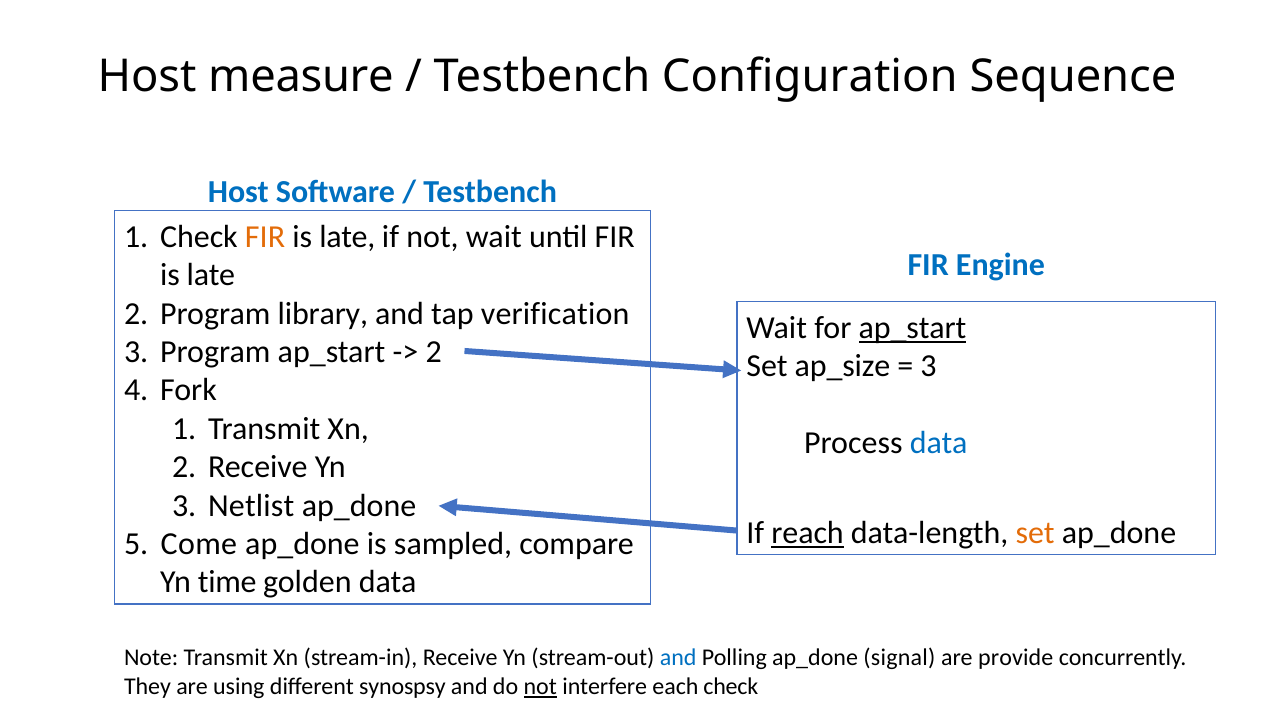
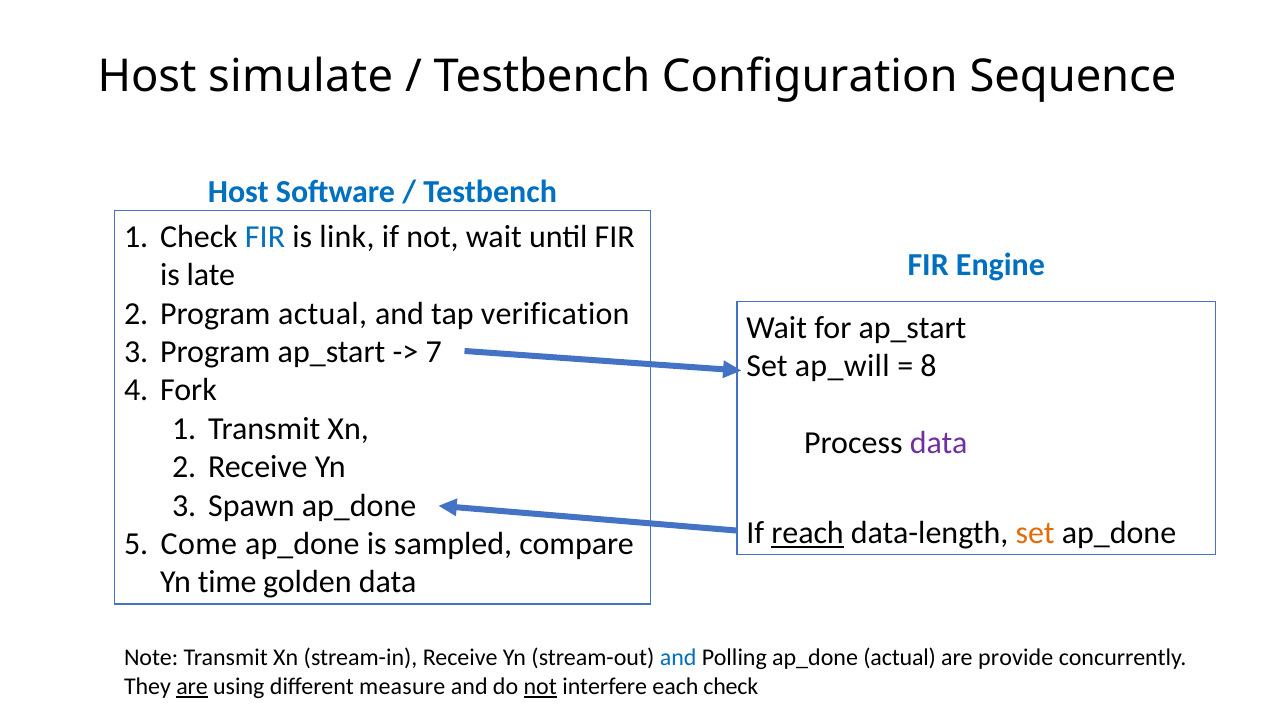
measure: measure -> simulate (301, 77)
FIR colour: orange -> blue (265, 237)
late: late -> link (347, 237)
Program library: library -> actual (323, 314)
ap_start underline: present -> none (913, 328)
2: 2 -> 7 (434, 352)
ap_size: ap_size -> ap_will (842, 366)
3: 3 -> 8 (929, 366)
data colour: blue -> purple (939, 443)
Netlist: Netlist -> Spawn (251, 506)
ap_done signal: signal -> actual (900, 658)
are underline: none -> present (192, 686)
synospsy: synospsy -> measure (402, 686)
